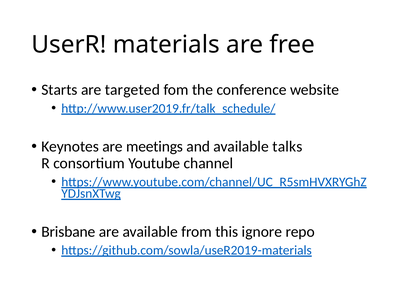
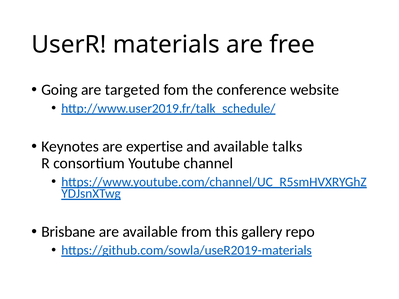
Starts: Starts -> Going (60, 90)
meetings: meetings -> expertise (155, 147)
ignore: ignore -> gallery (262, 232)
